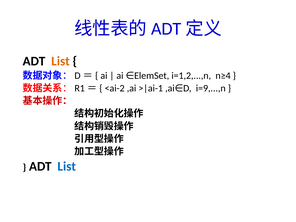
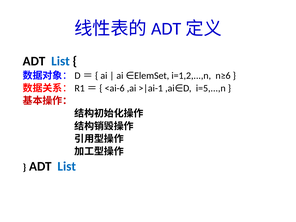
List colour: orange -> blue (61, 61)
n≥4: n≥4 -> n≥6 (223, 76)
<ai-2: <ai-2 -> <ai-6 (115, 88)
i=9,...,n: i=9,...,n -> i=5,...,n (211, 88)
